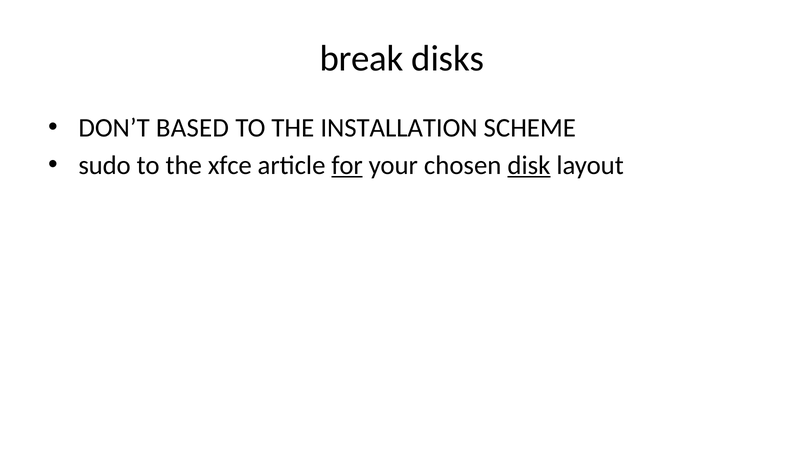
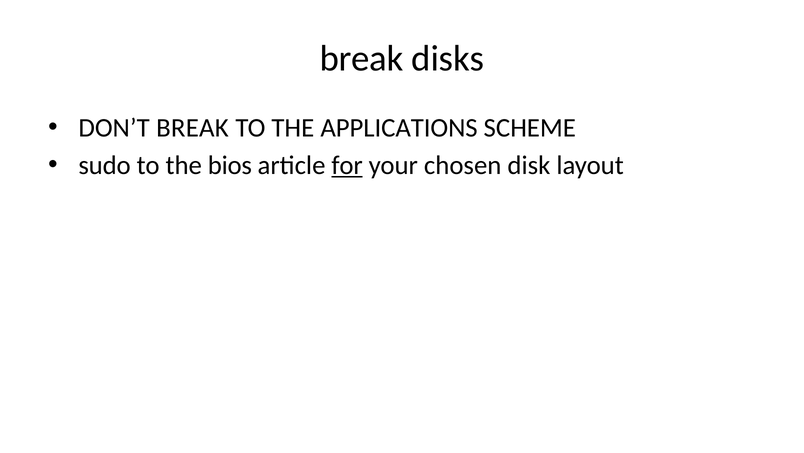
DON’T BASED: BASED -> BREAK (192, 128)
INSTALLATION: INSTALLATION -> APPLICATIONS (399, 128)
xfce: xfce -> bios (230, 165)
disk underline: present -> none (529, 165)
